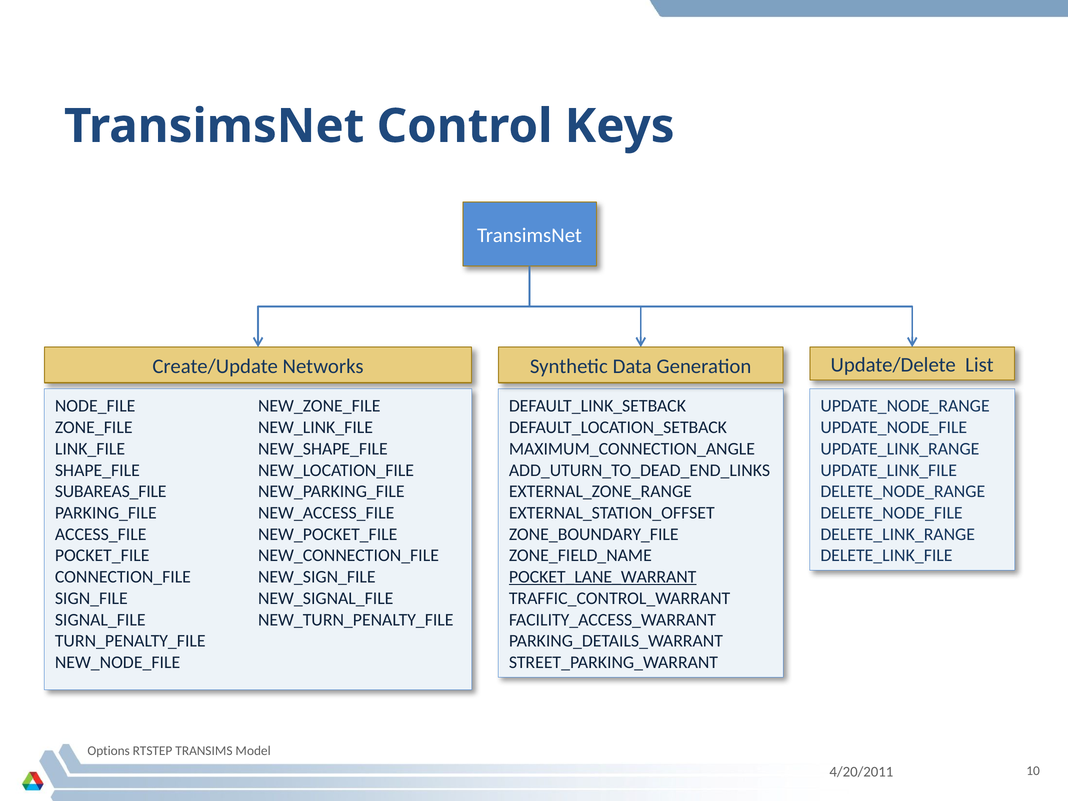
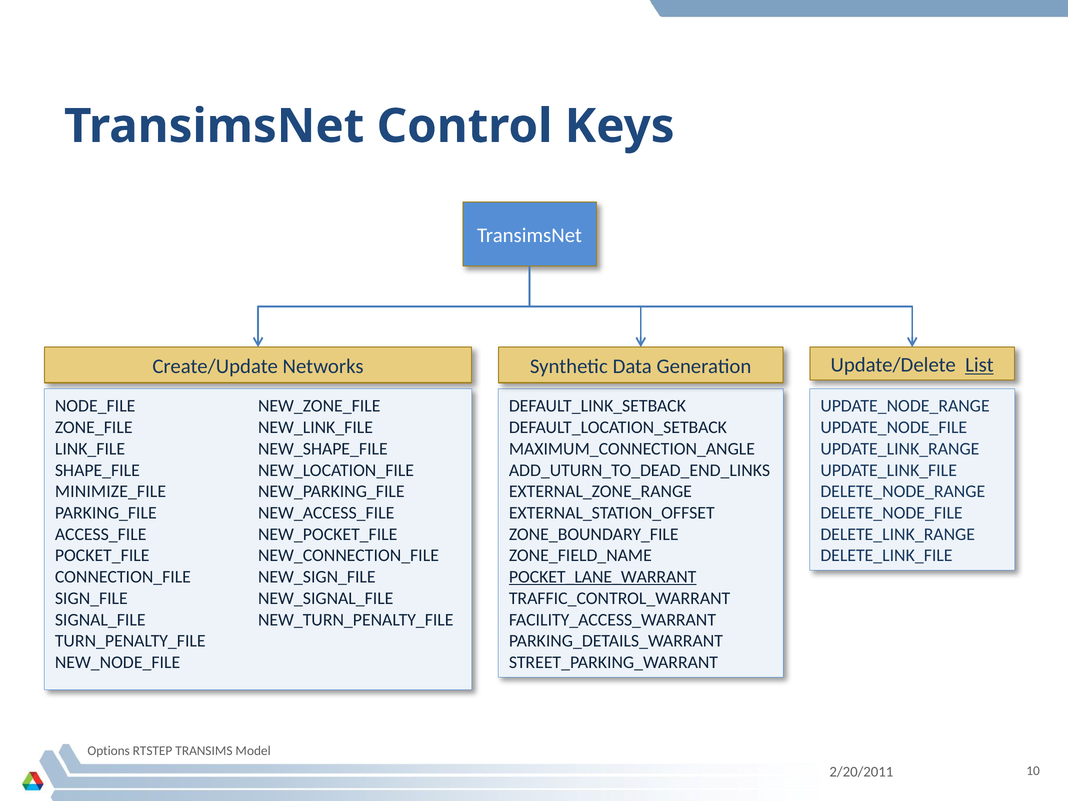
List underline: none -> present (979, 365)
SUBAREAS_FILE: SUBAREAS_FILE -> MINIMIZE_FILE (111, 492)
4/20/2011: 4/20/2011 -> 2/20/2011 (861, 772)
